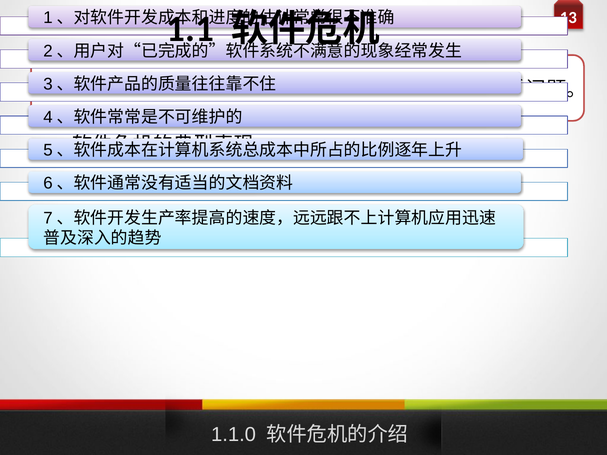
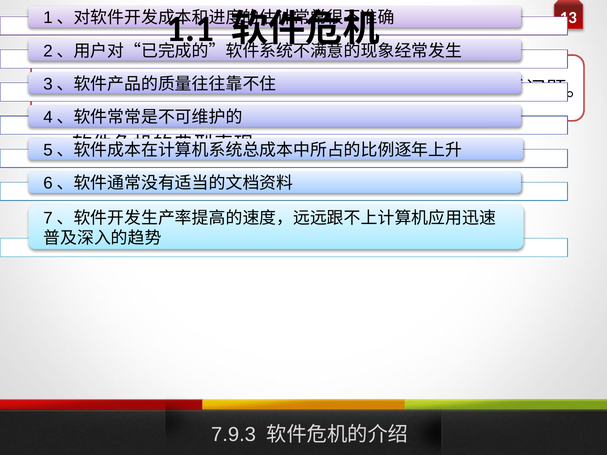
1.1.0: 1.1.0 -> 7.9.3 (234, 435)
